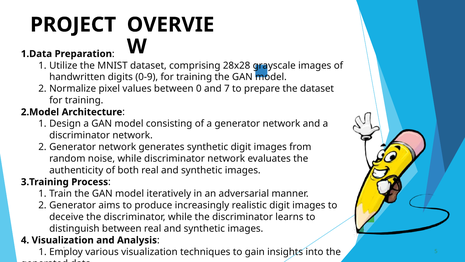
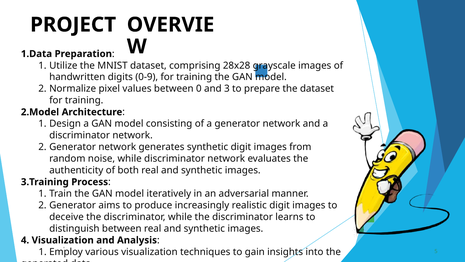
7: 7 -> 3 (227, 89)
